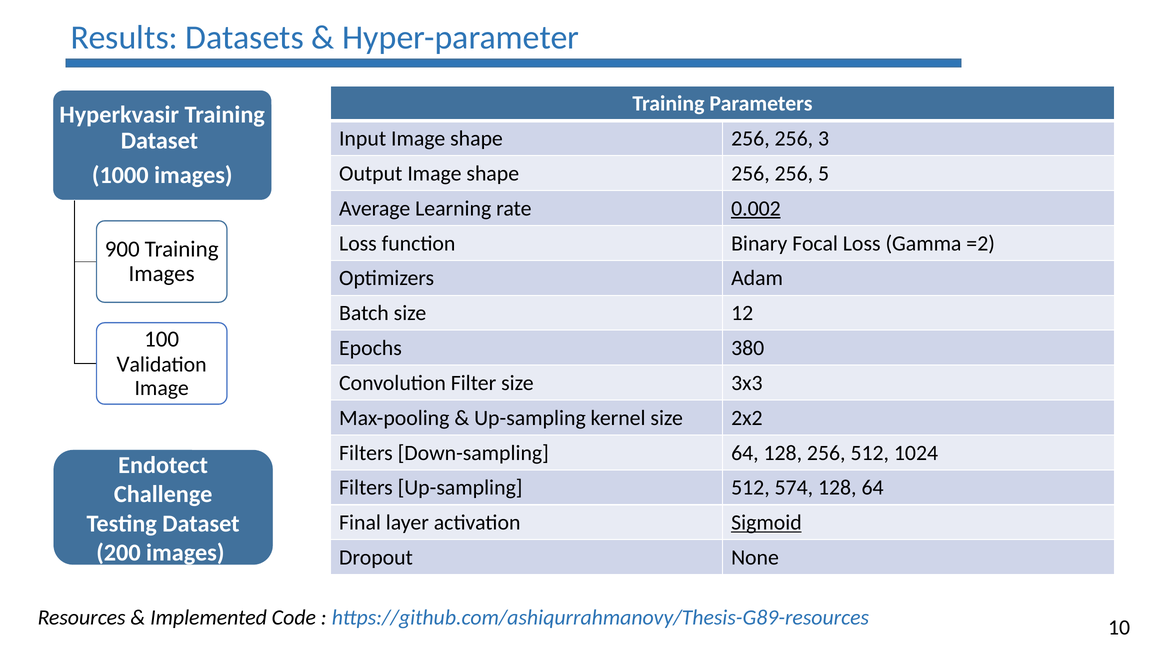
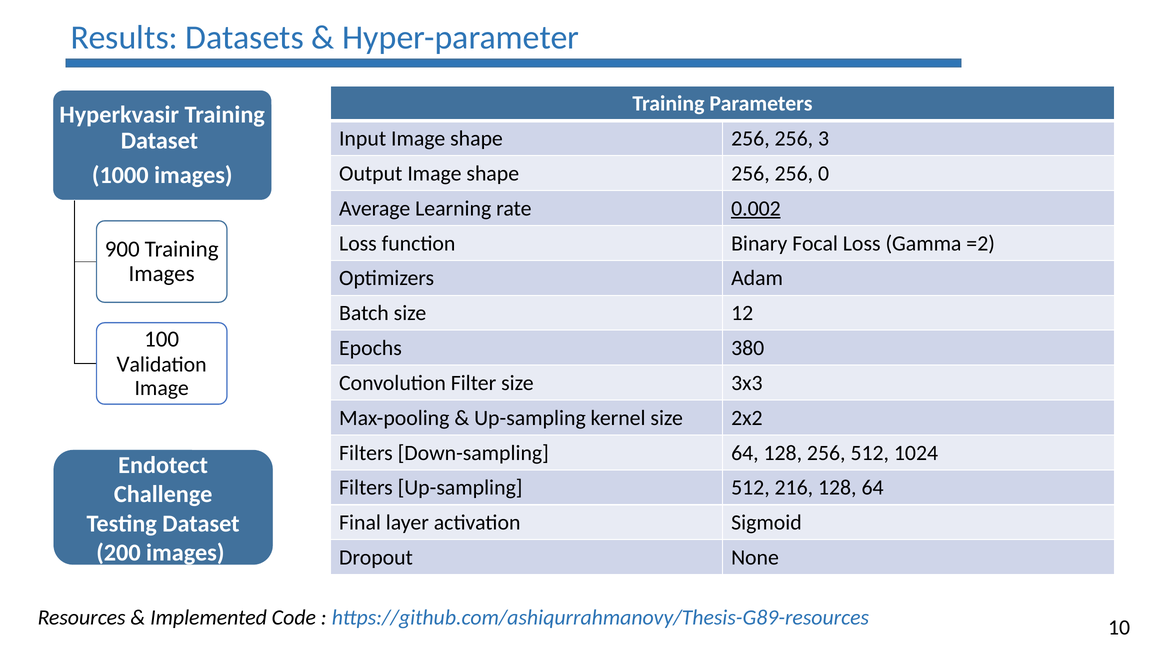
5: 5 -> 0 (824, 174)
574: 574 -> 216 (794, 488)
Sigmoid underline: present -> none (766, 523)
